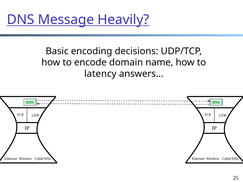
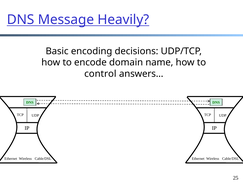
latency: latency -> control (100, 74)
